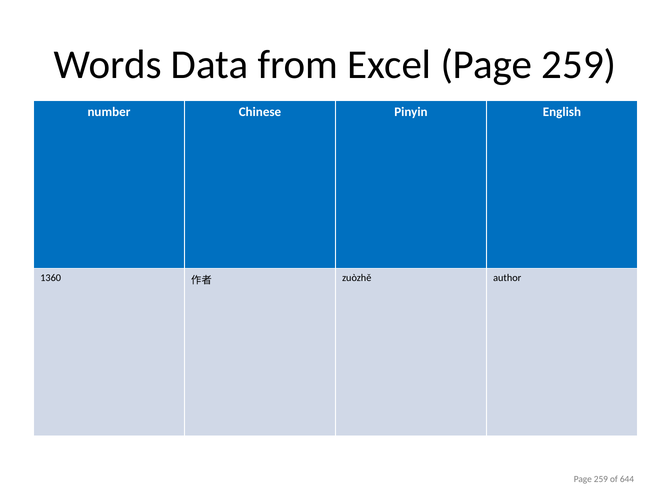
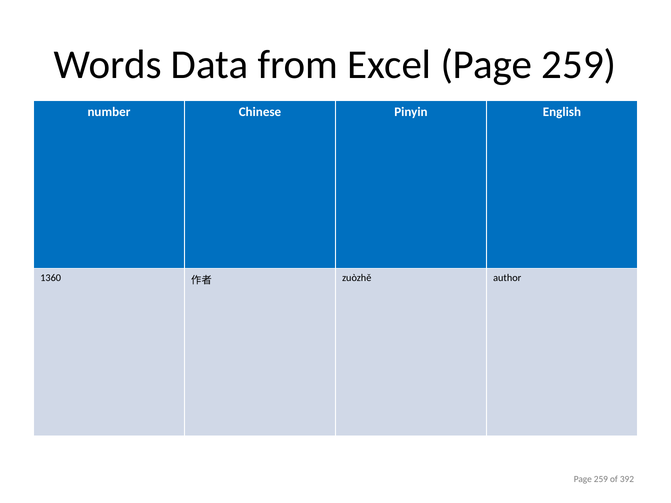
644: 644 -> 392 (627, 479)
